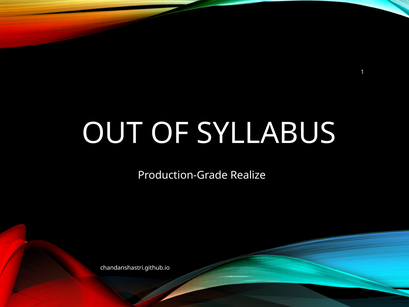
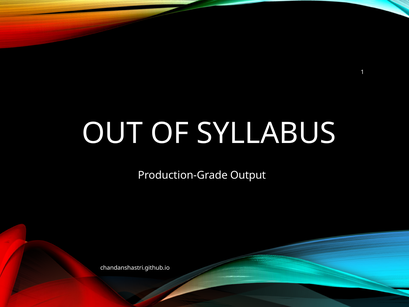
Realize: Realize -> Output (248, 175)
